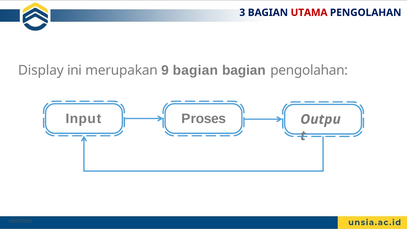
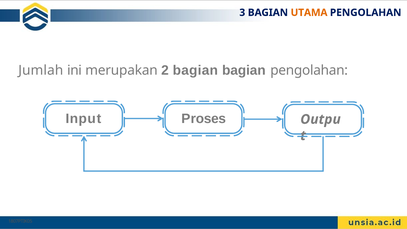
UTAMA colour: red -> orange (309, 13)
Display: Display -> Jumlah (41, 70)
9: 9 -> 2 (165, 70)
